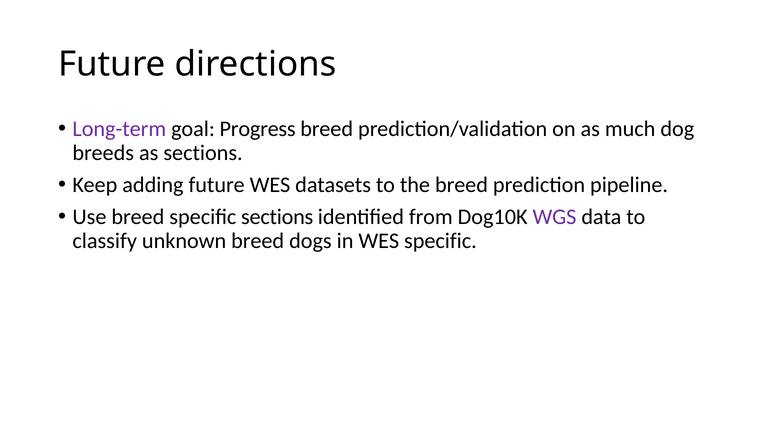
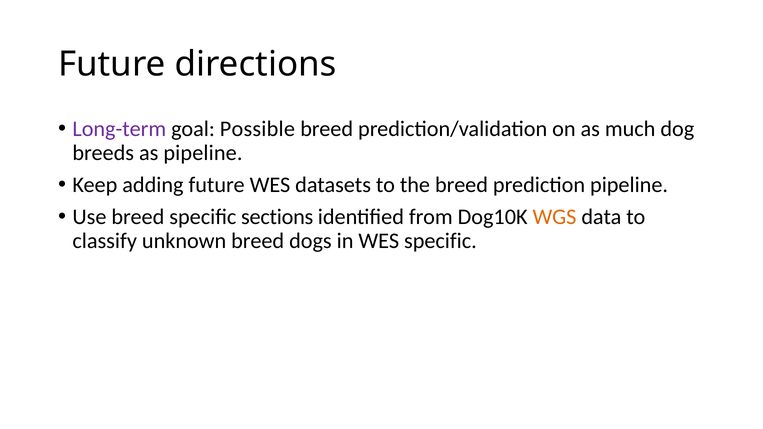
Progress: Progress -> Possible (257, 129)
as sections: sections -> pipeline (203, 153)
WGS colour: purple -> orange (554, 217)
